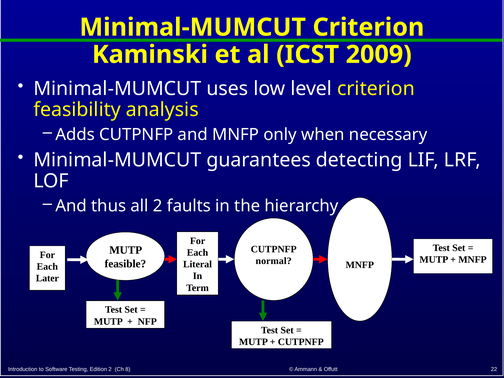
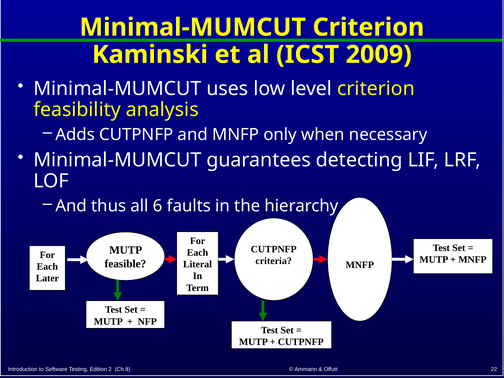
all 2: 2 -> 6 (158, 206)
normal: normal -> criteria (274, 261)
